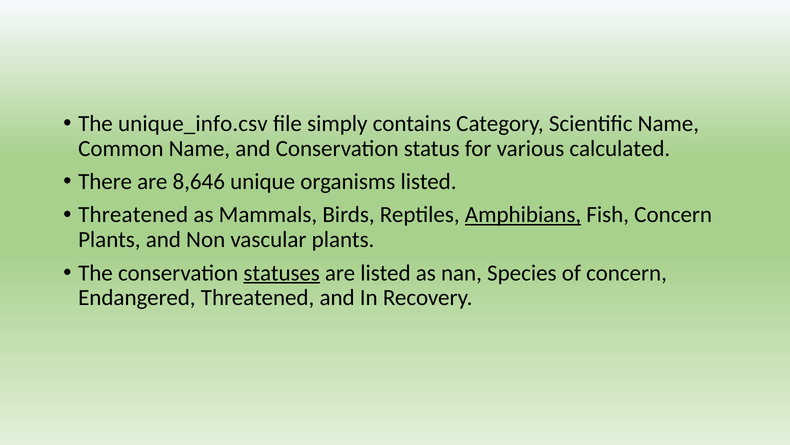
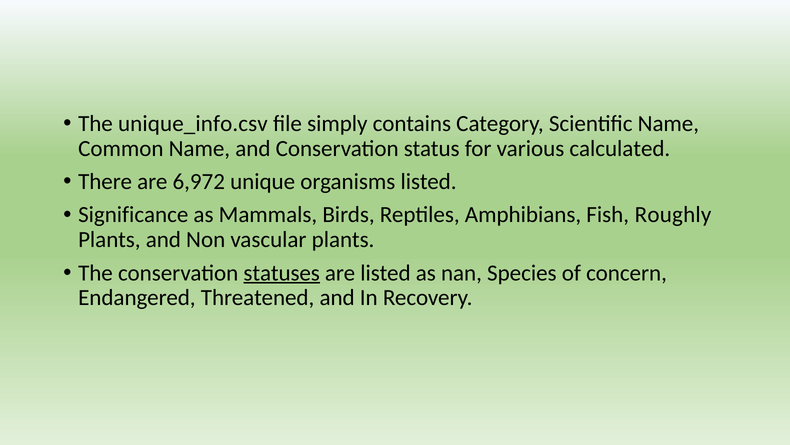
8,646: 8,646 -> 6,972 (199, 181)
Threatened: Threatened -> Significance (133, 215)
Amphibians underline: present -> none (523, 215)
Fish Concern: Concern -> Roughly (673, 215)
